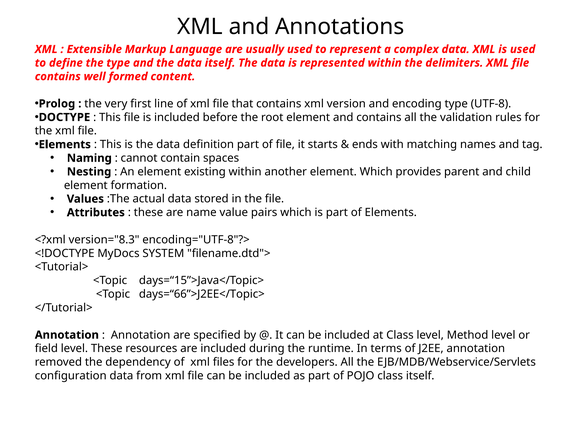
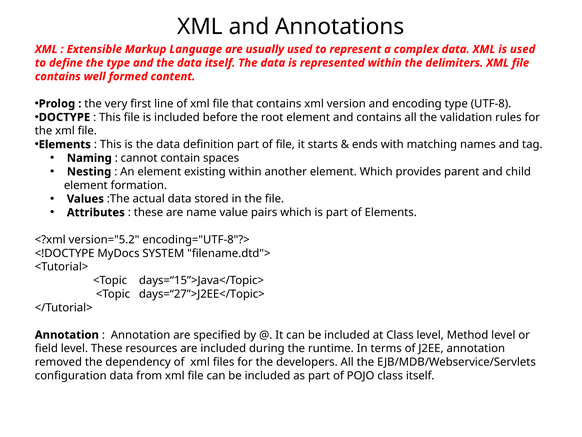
version="8.3: version="8.3 -> version="5.2 (104, 239)
days=“66”>J2EE</Topic>: days=“66”>J2EE</Topic> -> days=“27”>J2EE</Topic> (202, 294)
